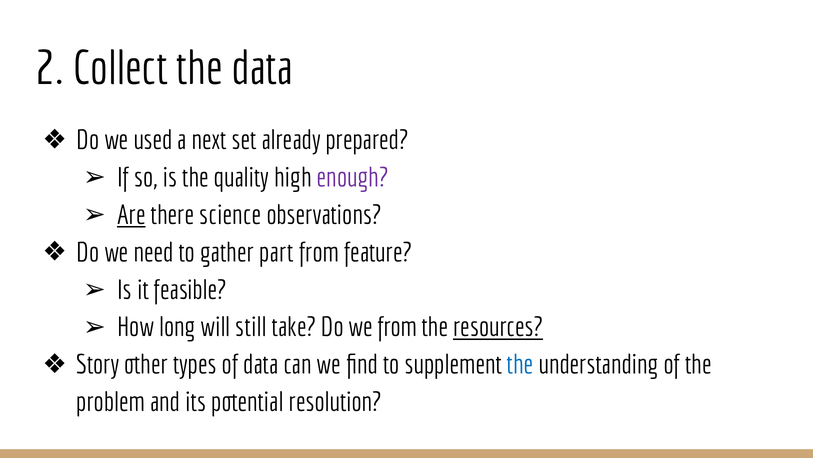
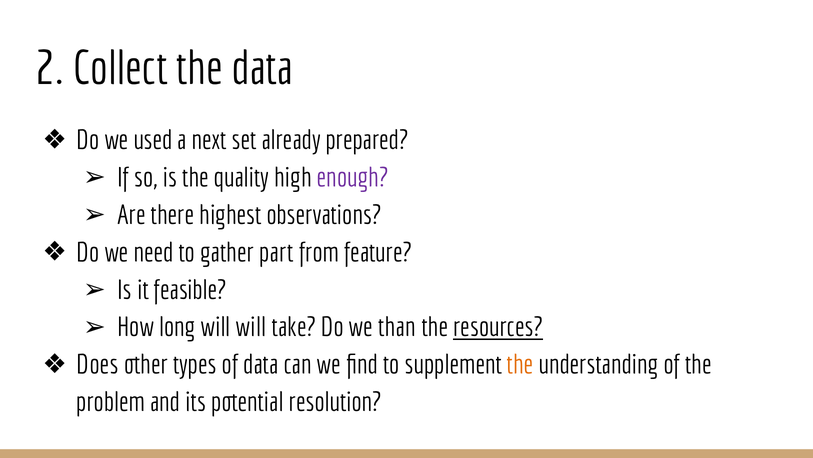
Are underline: present -> none (131, 215)
science: science -> highest (230, 215)
will still: still -> will (251, 327)
we from: from -> than (397, 327)
Story: Story -> Does (98, 364)
the colour: blue -> orange (520, 364)
